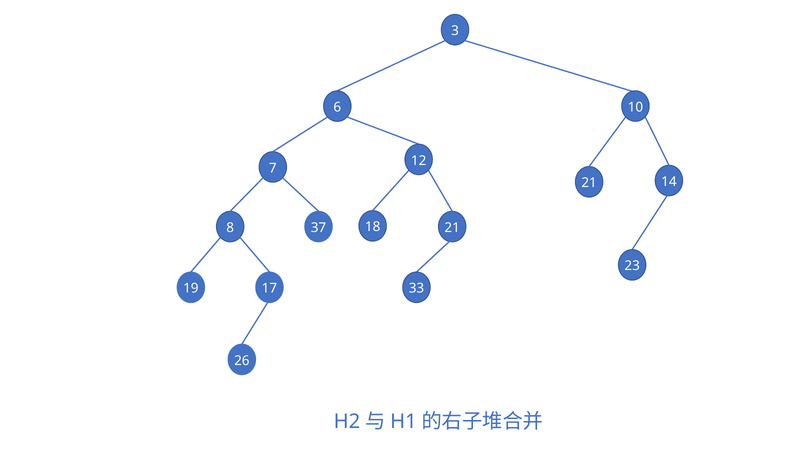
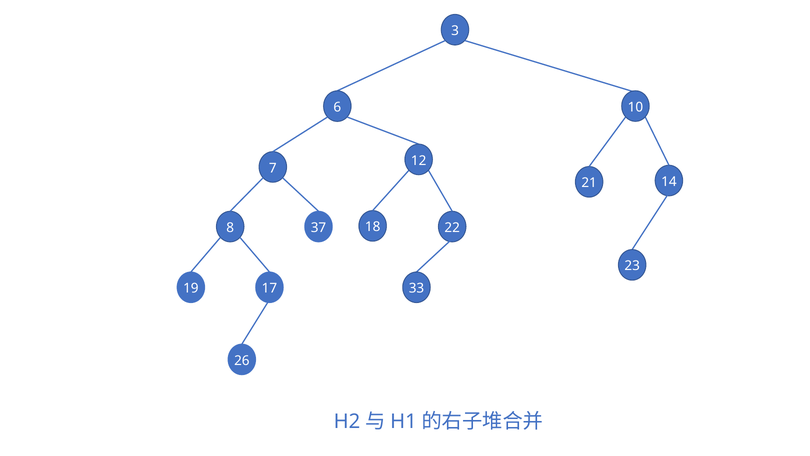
37 21: 21 -> 22 (452, 228)
